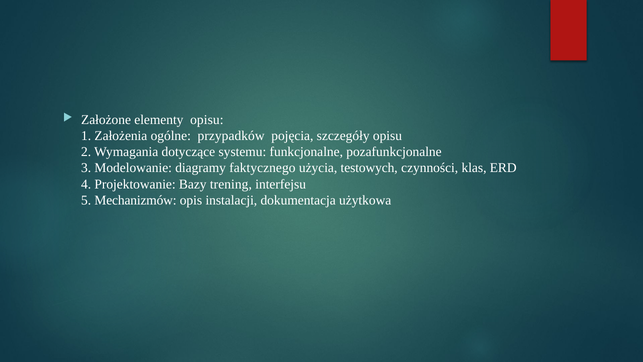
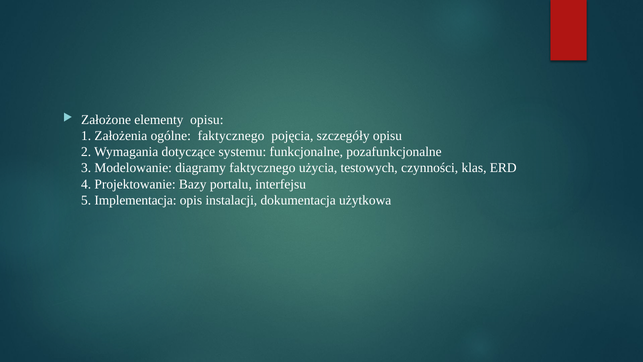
ogólne przypadków: przypadków -> faktycznego (231, 136)
trening: trening -> portalu (231, 184)
Mechanizmów: Mechanizmów -> Implementacja (135, 200)
